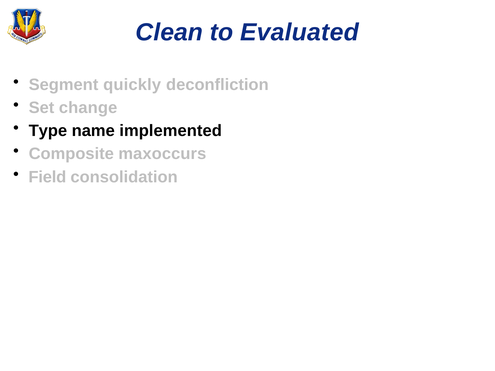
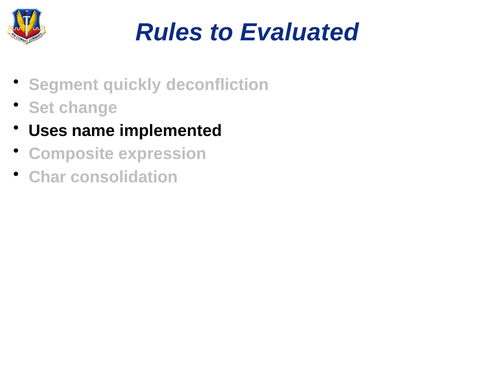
Clean: Clean -> Rules (169, 32)
Type: Type -> Uses (48, 131)
maxoccurs: maxoccurs -> expression (162, 154)
Field: Field -> Char (47, 177)
